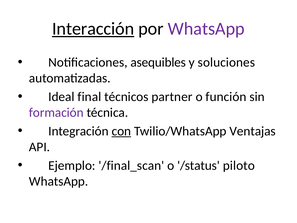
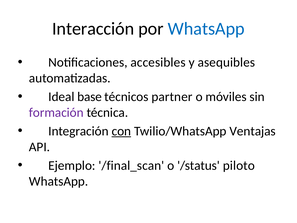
Interacción underline: present -> none (93, 29)
WhatsApp colour: purple -> blue (206, 29)
asequibles: asequibles -> accesibles (158, 62)
soluciones: soluciones -> asequibles (226, 62)
final: final -> base (90, 97)
función: función -> móviles (226, 97)
